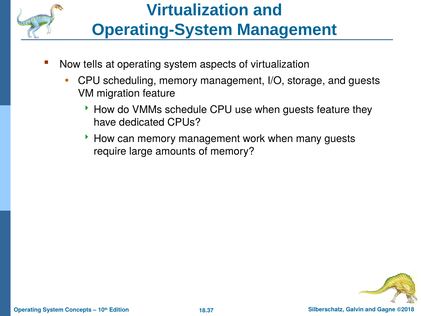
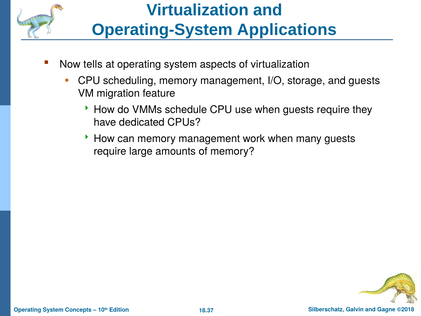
Operating-System Management: Management -> Applications (287, 30)
when guests feature: feature -> require (333, 110)
